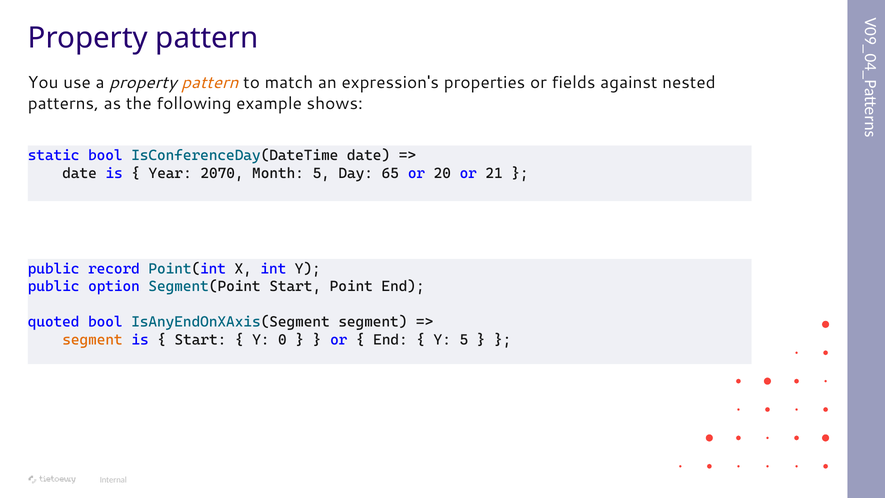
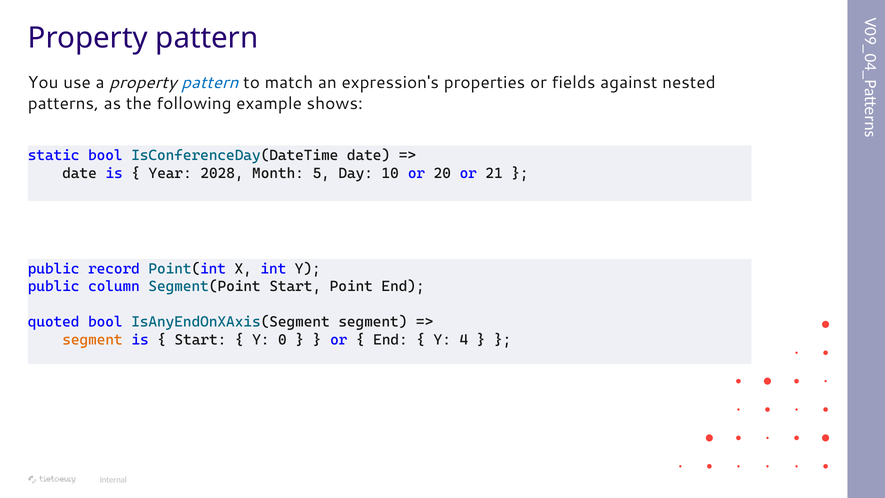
pattern colour: orange -> blue (210, 83)
2070: 2070 -> 2028 (222, 173)
65: 65 -> 10 (390, 173)
option: option -> column (114, 286)
Y 5: 5 -> 4 (464, 340)
